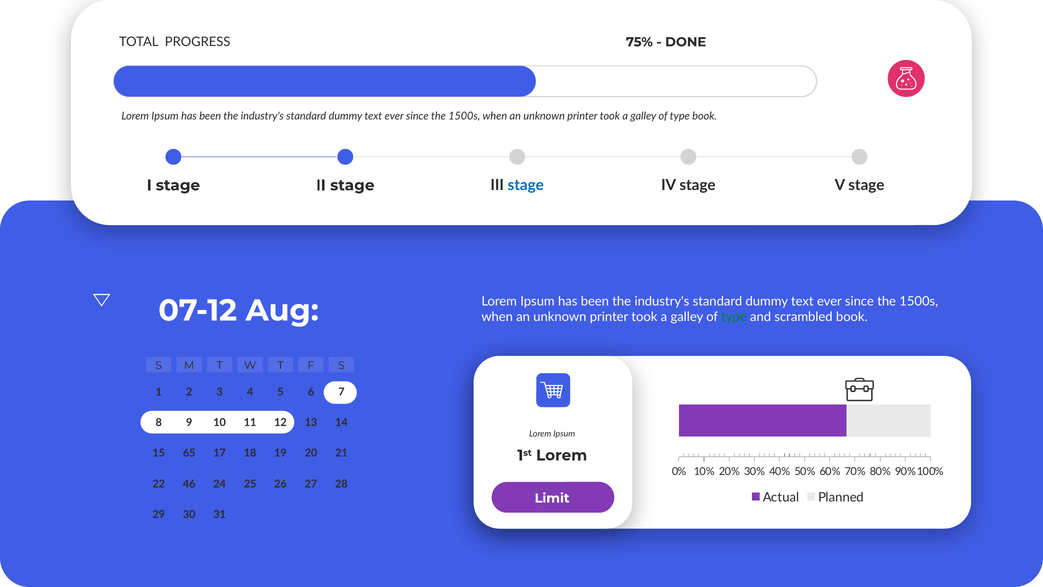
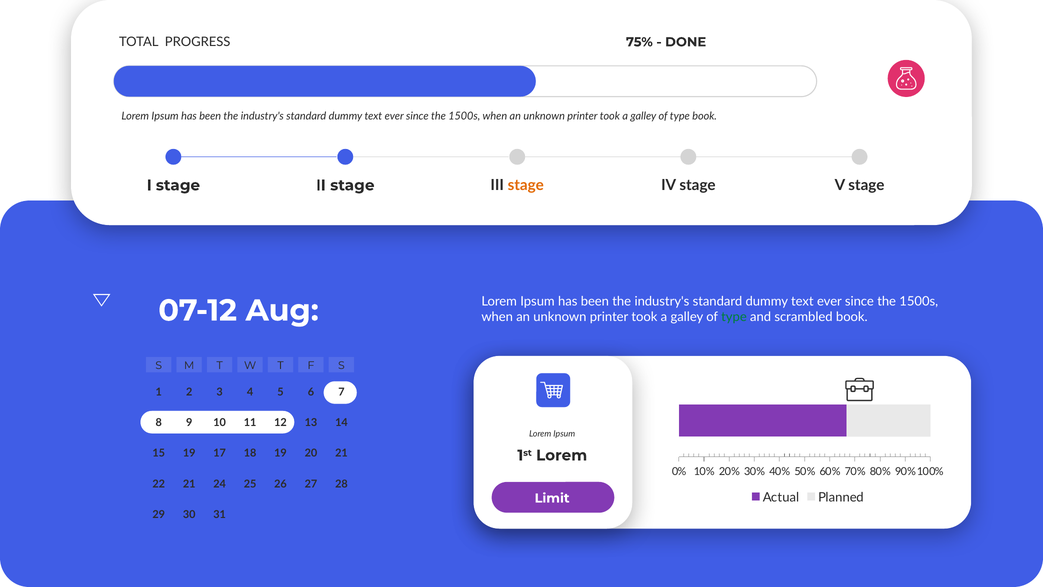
stage colour: blue -> orange (526, 185)
15 65: 65 -> 19 (189, 453)
22 46: 46 -> 21 (189, 484)
